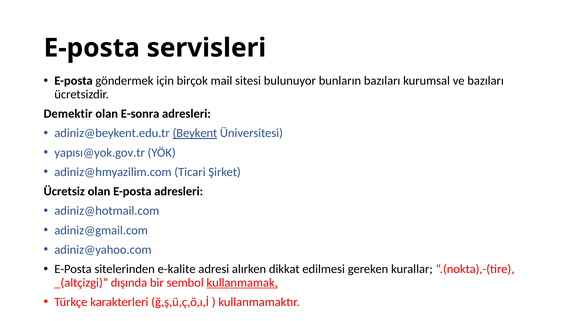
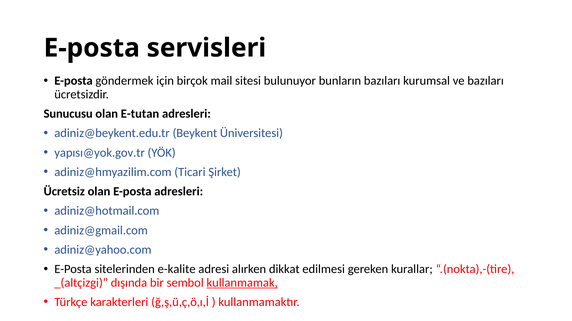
Demektir: Demektir -> Sunucusu (68, 114)
E-sonra: E-sonra -> E-tutan (140, 114)
Beykent underline: present -> none (195, 133)
